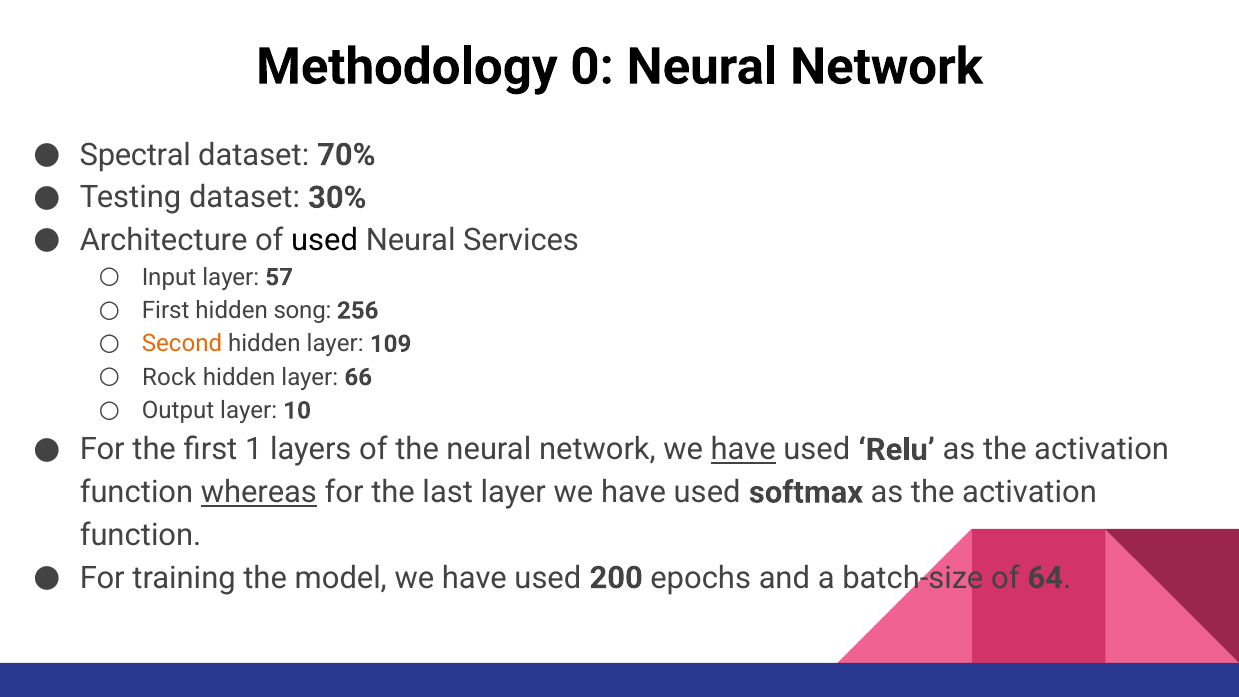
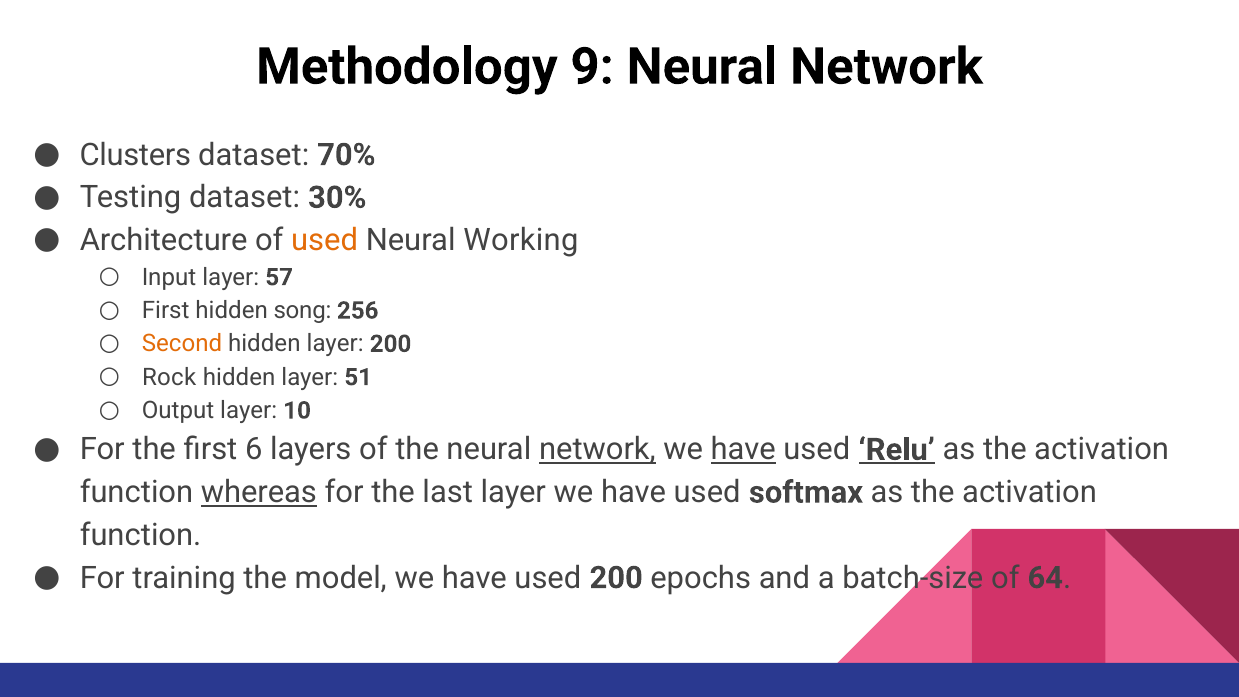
0: 0 -> 9 (592, 67)
Spectral: Spectral -> Clusters (135, 155)
used colour: black -> orange (325, 240)
Services: Services -> Working (521, 240)
layer 109: 109 -> 200 (391, 344)
66: 66 -> 51 (358, 377)
1: 1 -> 6 (254, 450)
network underline: none -> present (597, 450)
Relu underline: none -> present (897, 450)
